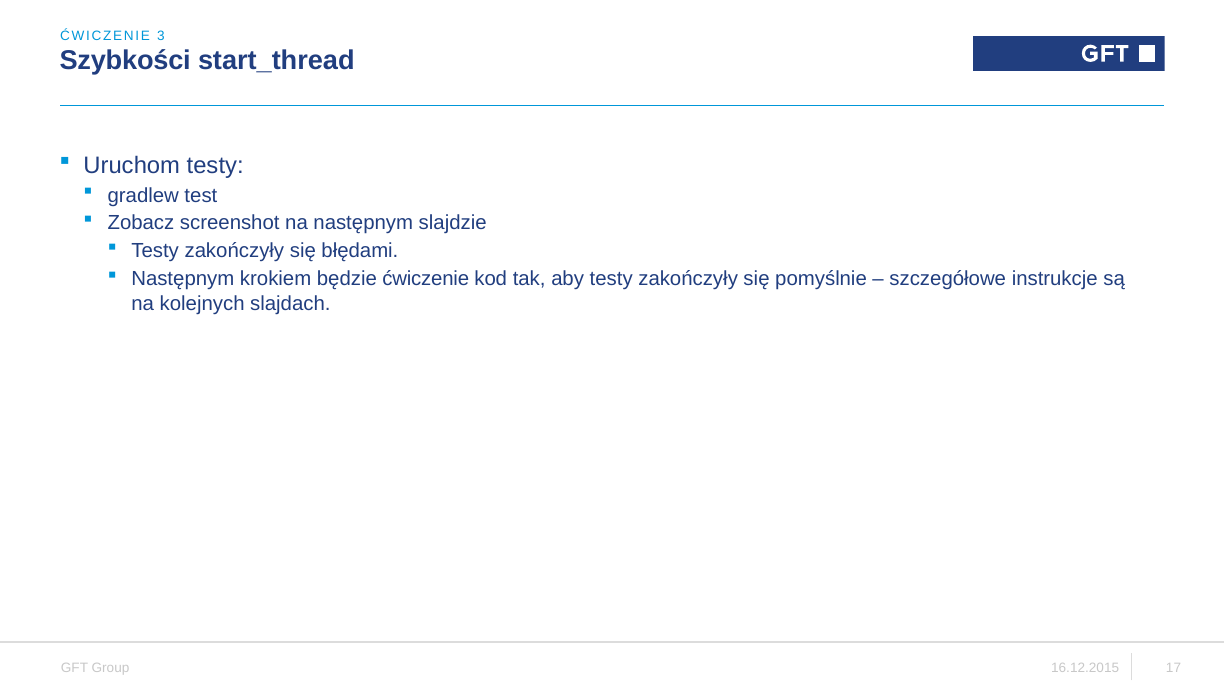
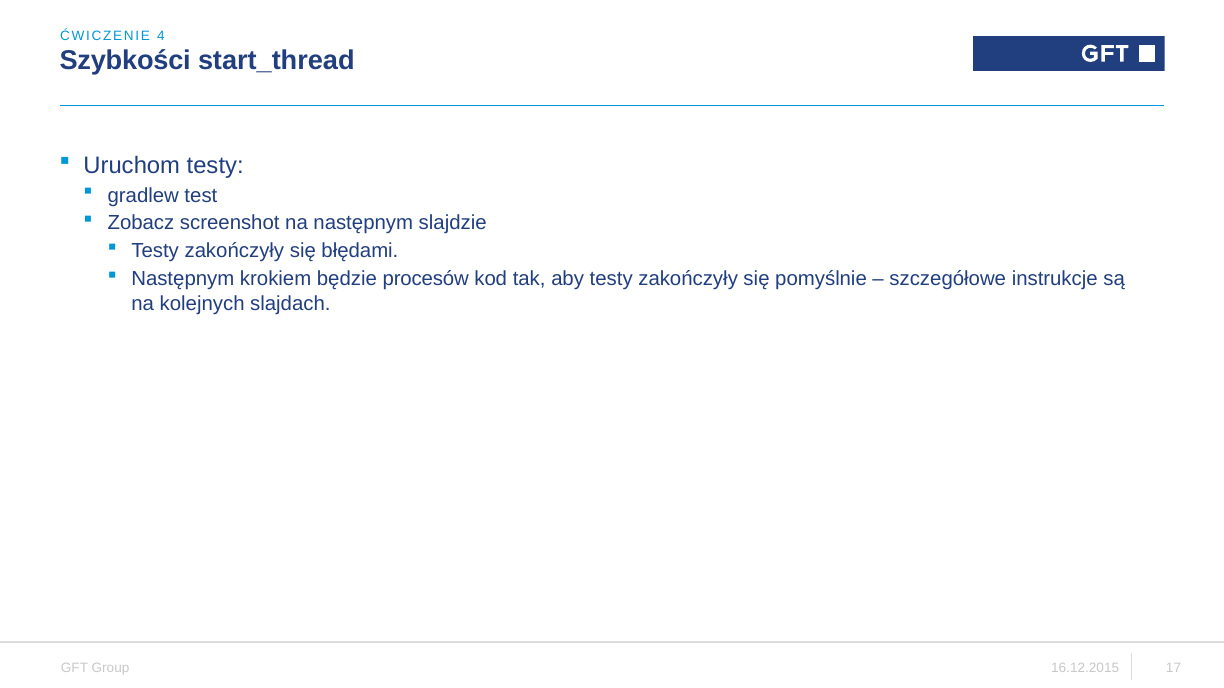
3: 3 -> 4 (161, 36)
będzie ćwiczenie: ćwiczenie -> procesów (426, 279)
